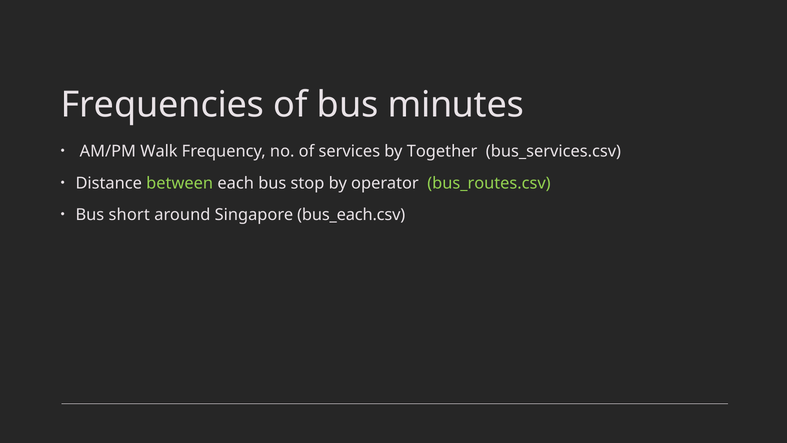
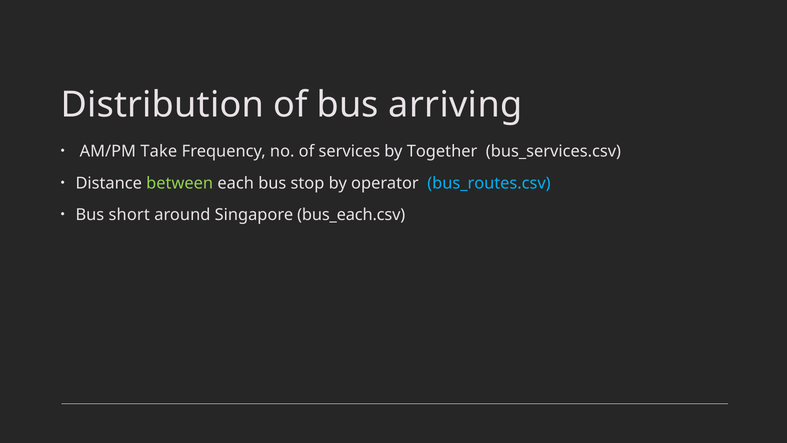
Frequencies: Frequencies -> Distribution (162, 105)
minutes: minutes -> arriving (455, 105)
Walk: Walk -> Take (159, 151)
bus_routes.csv colour: light green -> light blue (489, 183)
